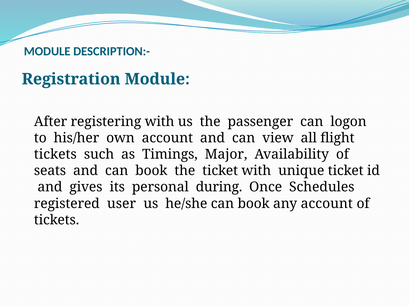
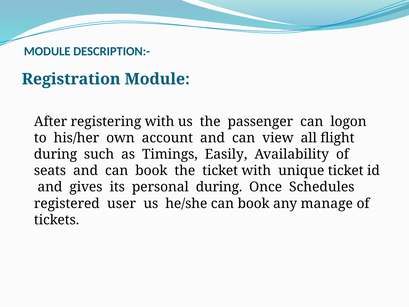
tickets: tickets -> during (55, 154)
Major: Major -> Easily (226, 154)
any account: account -> manage (327, 203)
